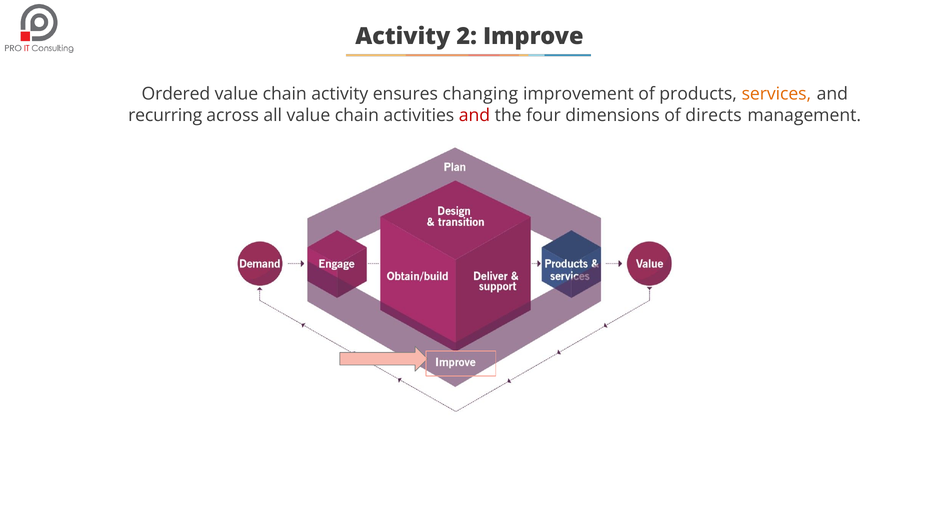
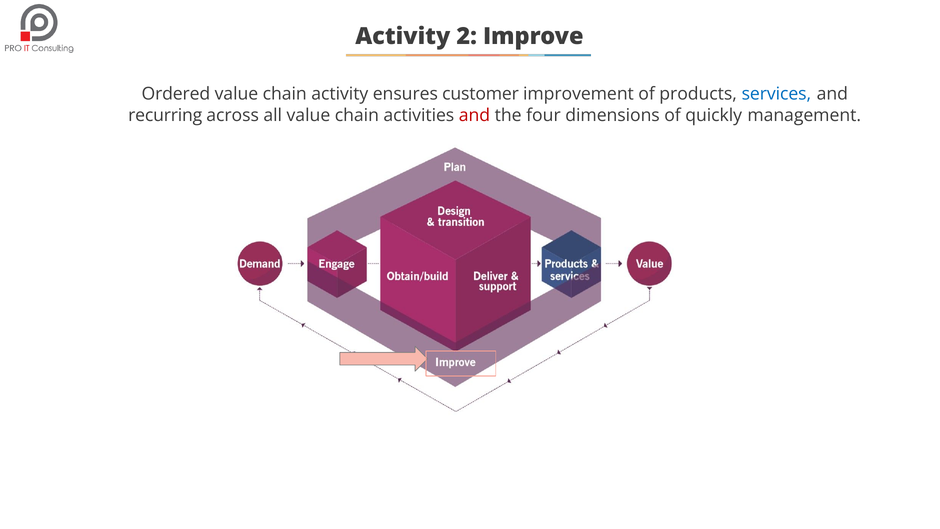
changing: changing -> customer (481, 94)
services colour: orange -> blue (776, 94)
directs: directs -> quickly (714, 115)
